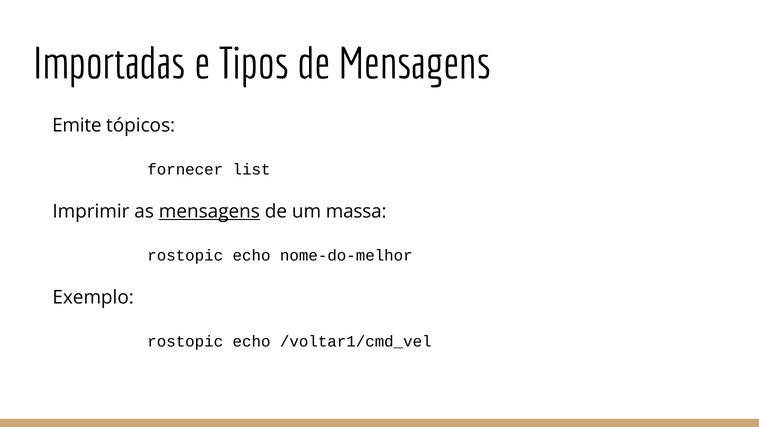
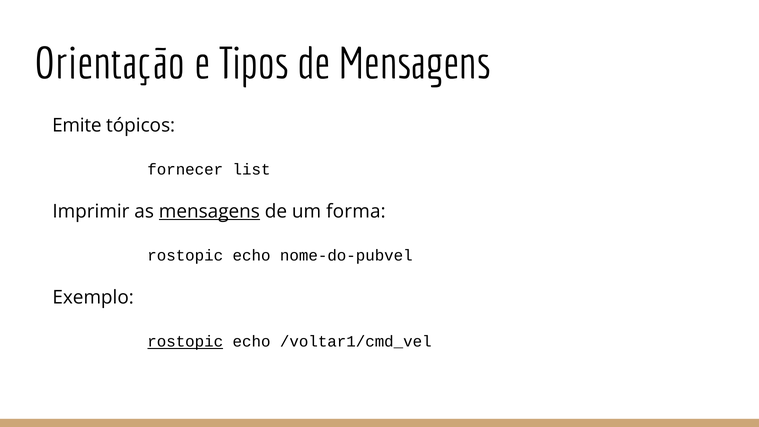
Importadas: Importadas -> Orientação (110, 64)
massa: massa -> forma (356, 211)
nome-do-melhor: nome-do-melhor -> nome-do-pubvel (346, 256)
rostopic underline: none -> present (185, 342)
